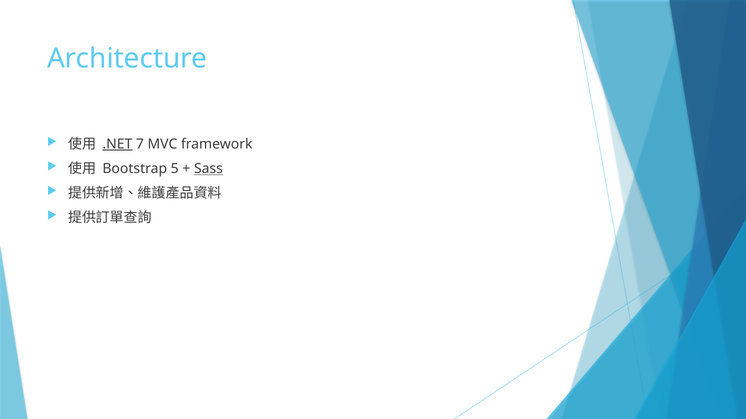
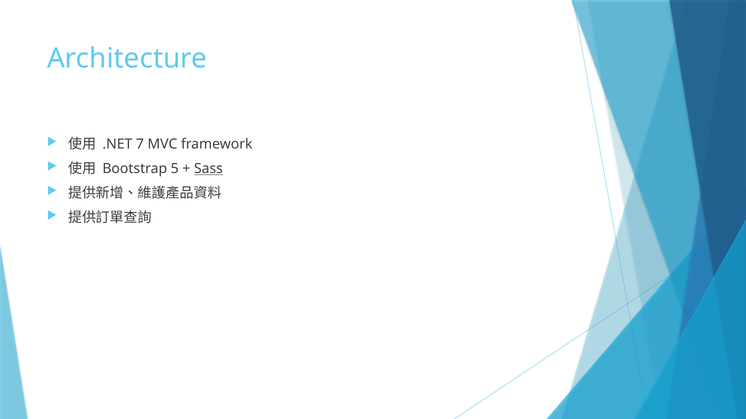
.NET underline: present -> none (117, 144)
